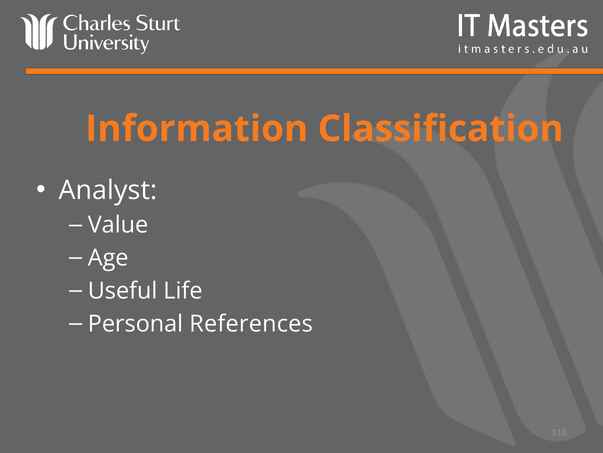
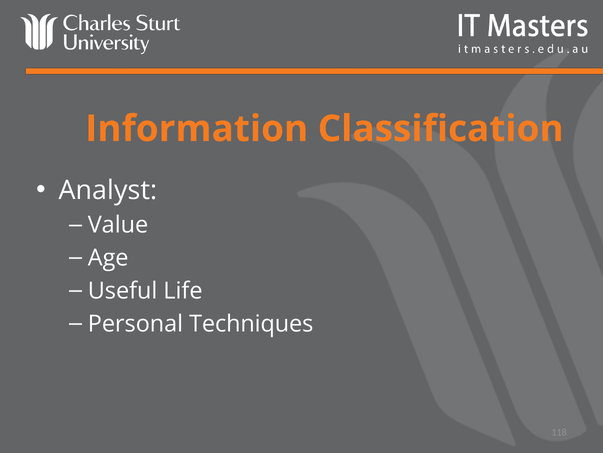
References: References -> Techniques (251, 323)
